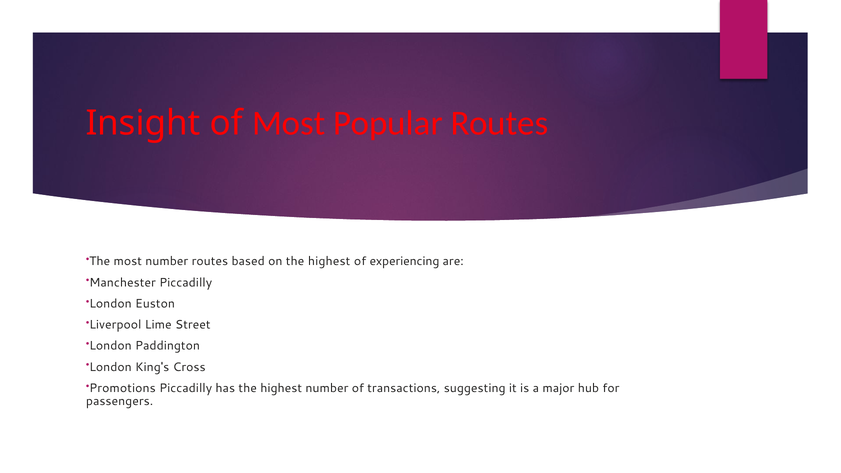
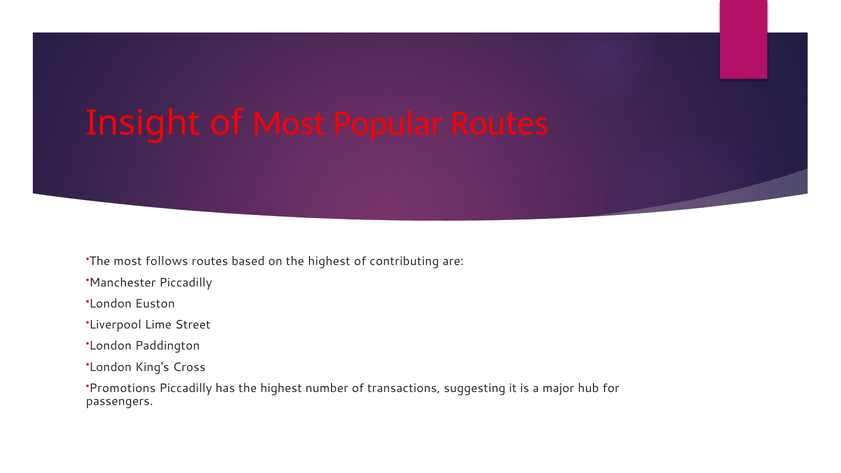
most number: number -> follows (167, 261)
experiencing: experiencing -> contributing (404, 261)
